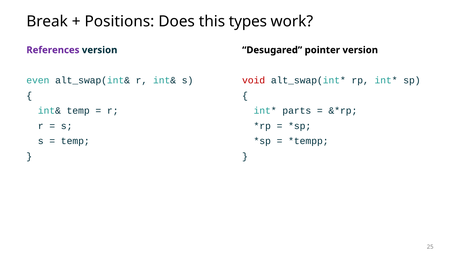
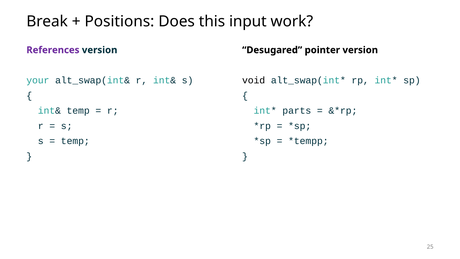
types: types -> input (248, 21)
even: even -> your (38, 80)
void colour: red -> black (254, 80)
